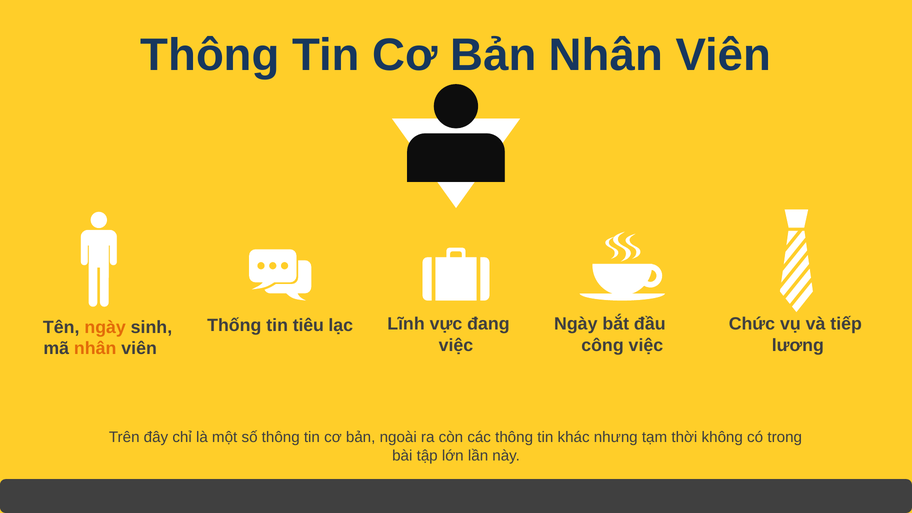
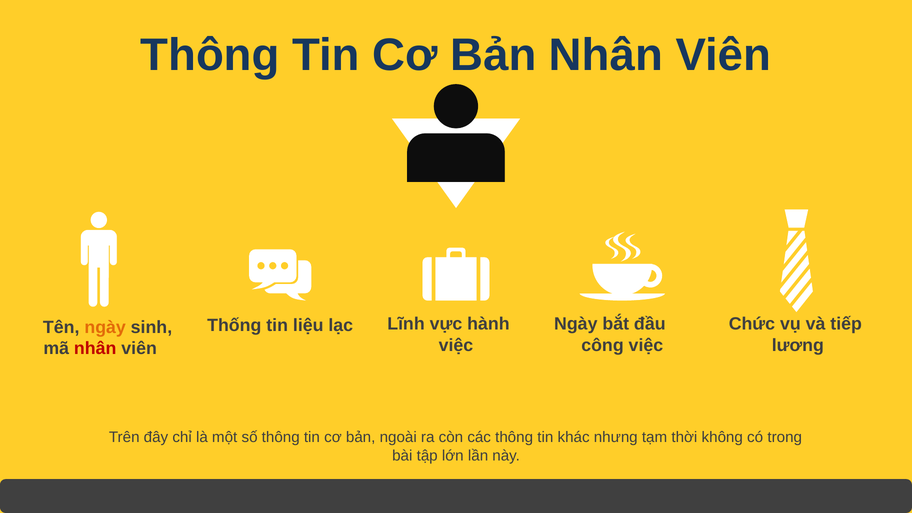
đang: đang -> hành (488, 324)
tiêu: tiêu -> liệu (308, 326)
nhân colour: orange -> red (95, 348)
